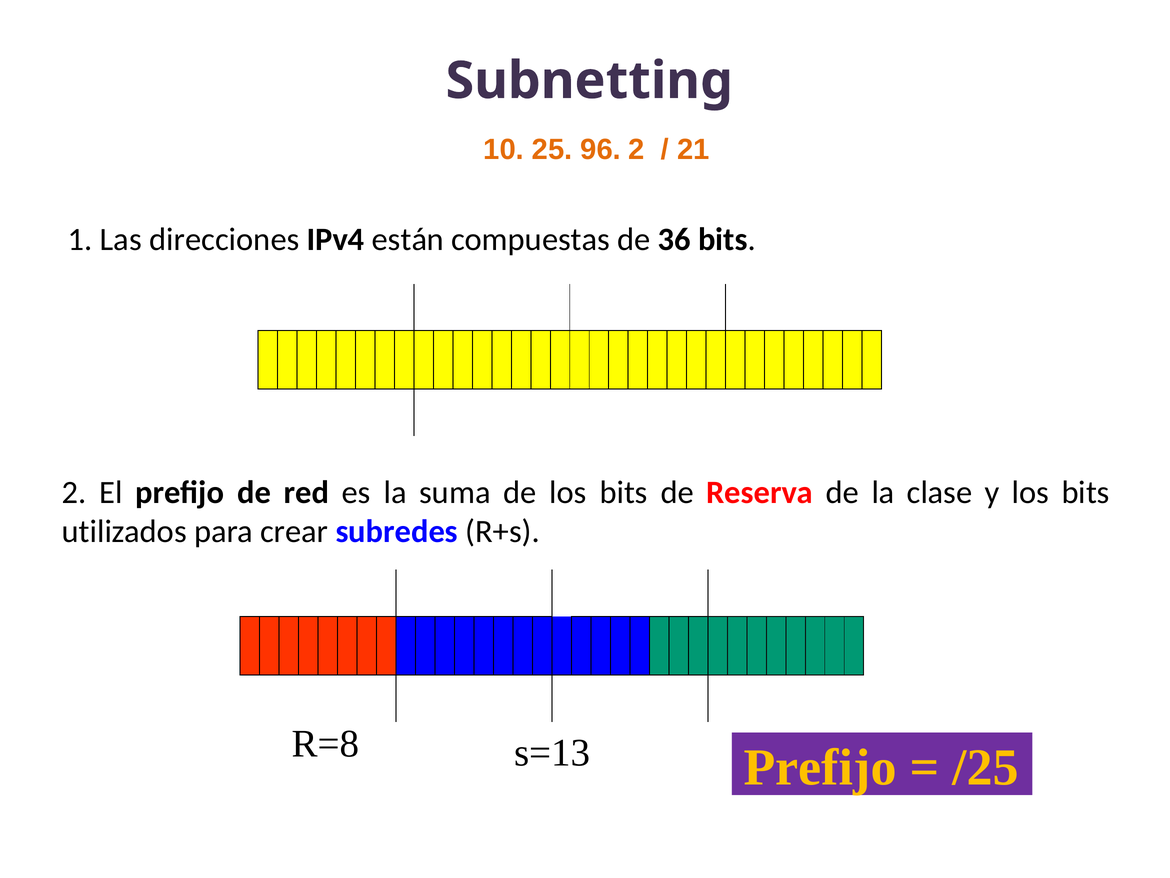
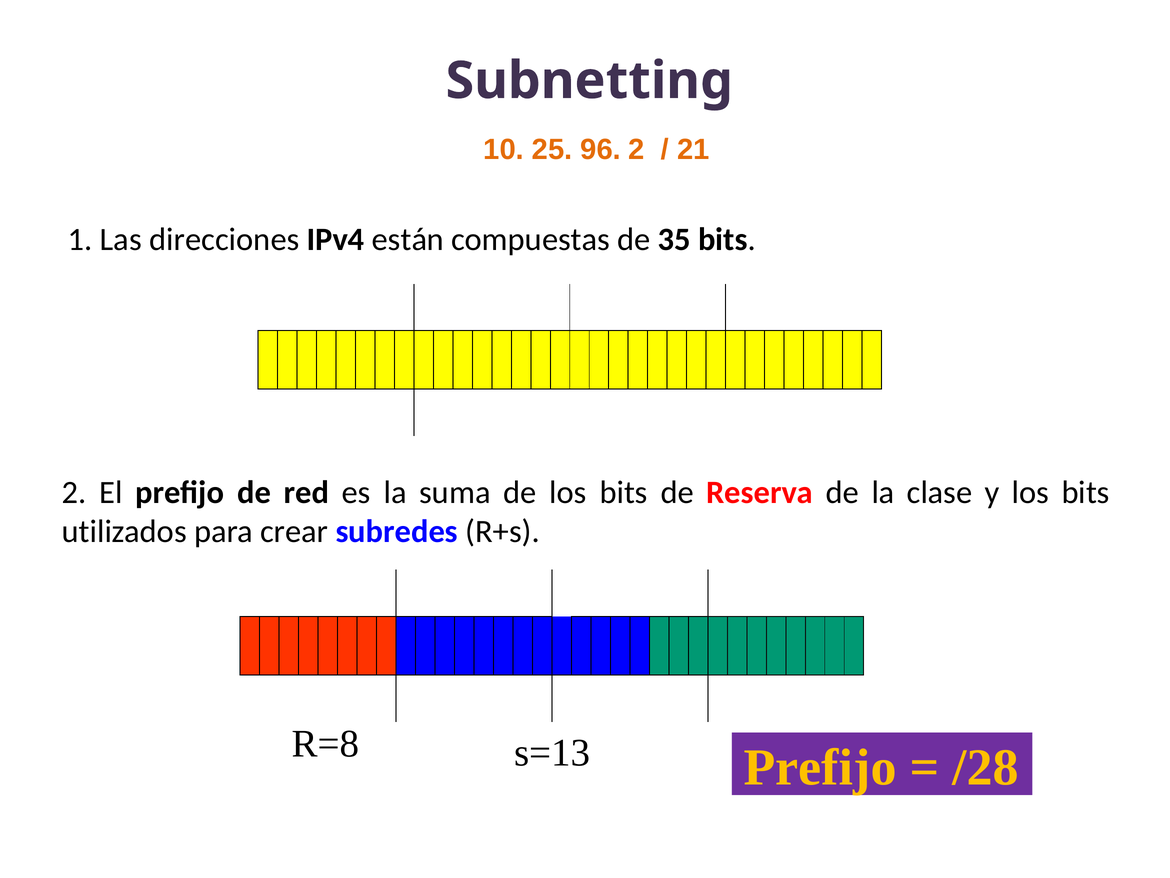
36: 36 -> 35 (674, 239)
/25: /25 -> /28 (985, 767)
